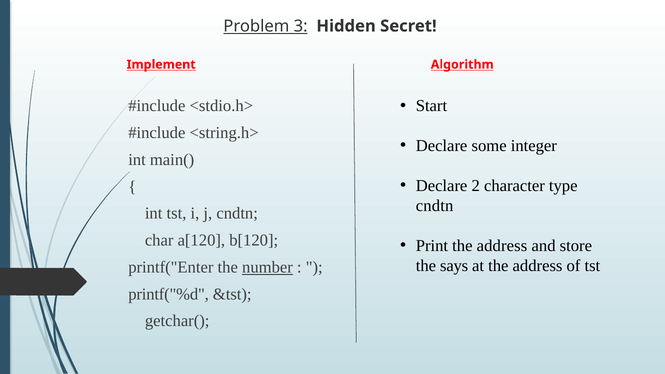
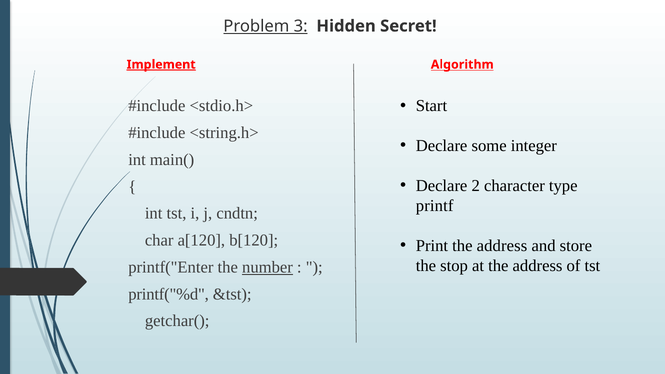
Implement underline: none -> present (161, 65)
cndtn: cndtn -> printf (435, 206)
says: says -> stop (454, 266)
